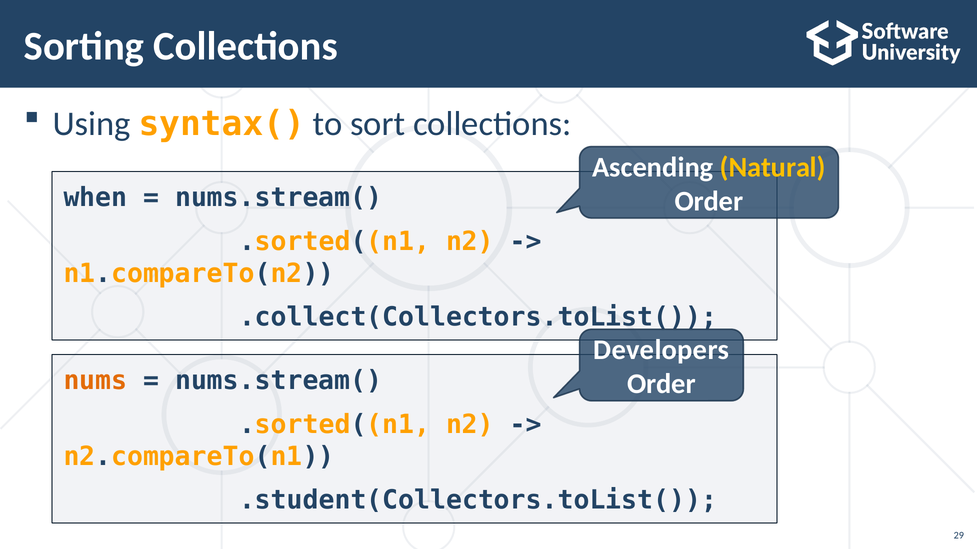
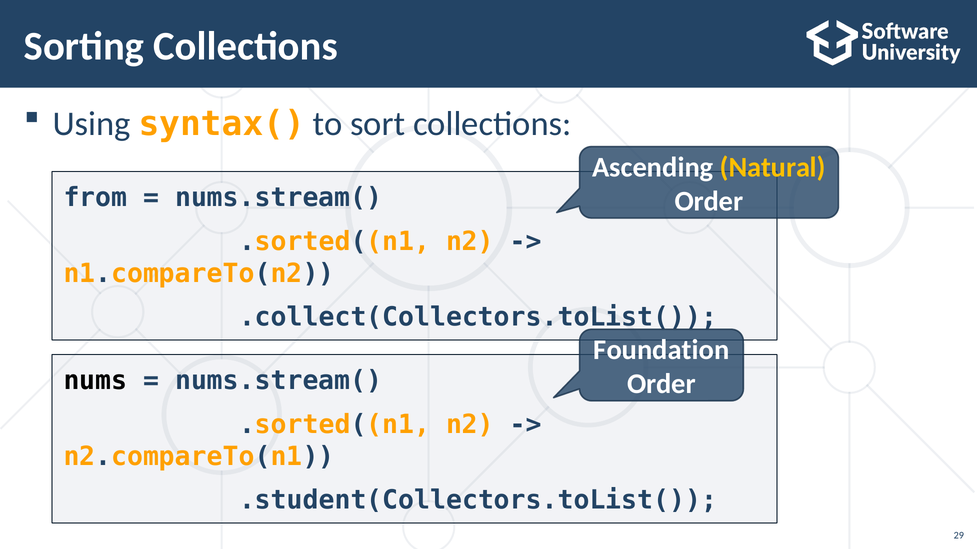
when: when -> from (95, 198)
Developers: Developers -> Foundation (661, 350)
nums colour: orange -> black (95, 381)
